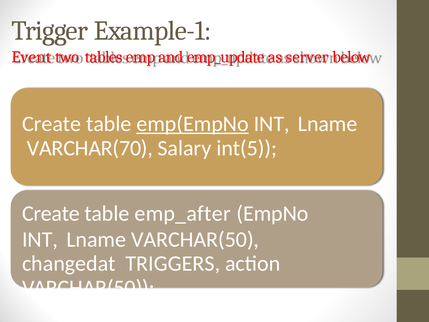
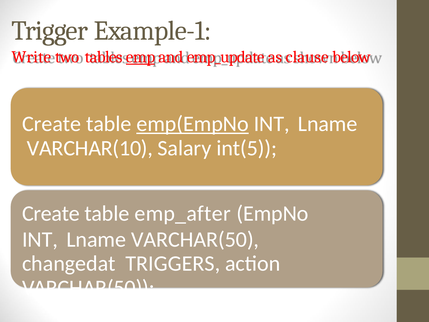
Event: Event -> Write (31, 57)
emp underline: none -> present (140, 57)
server: server -> clause (307, 57)
VARCHAR(70: VARCHAR(70 -> VARCHAR(10 (90, 148)
